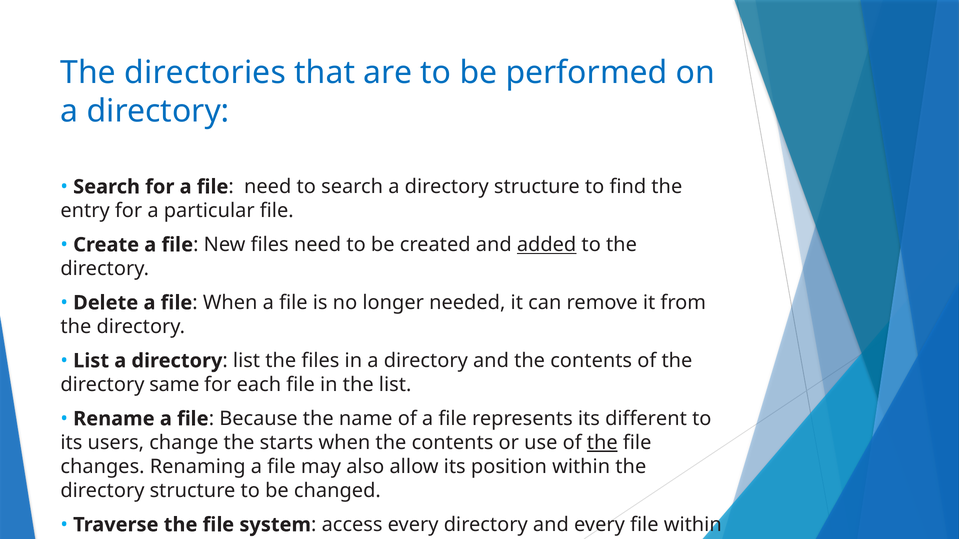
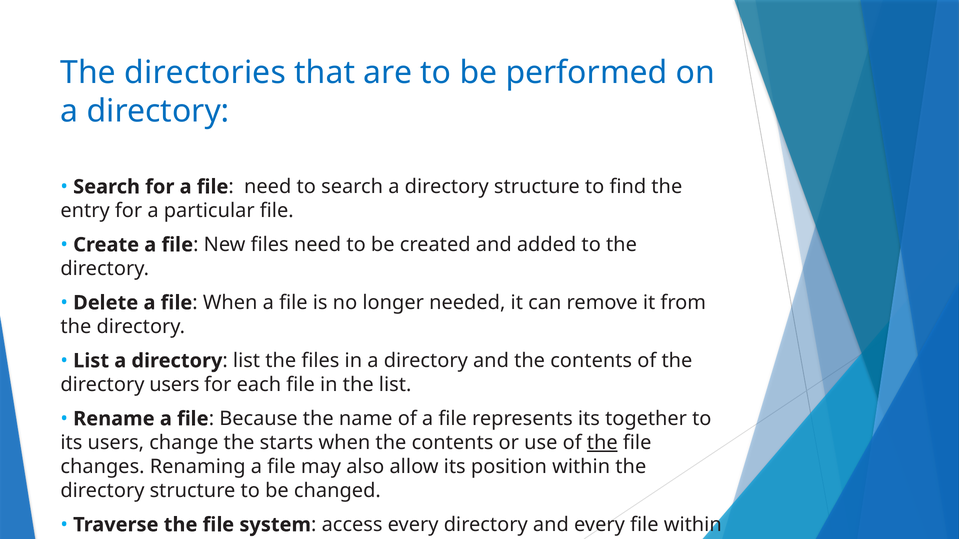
added underline: present -> none (547, 245)
directory same: same -> users (174, 385)
different: different -> together (646, 419)
